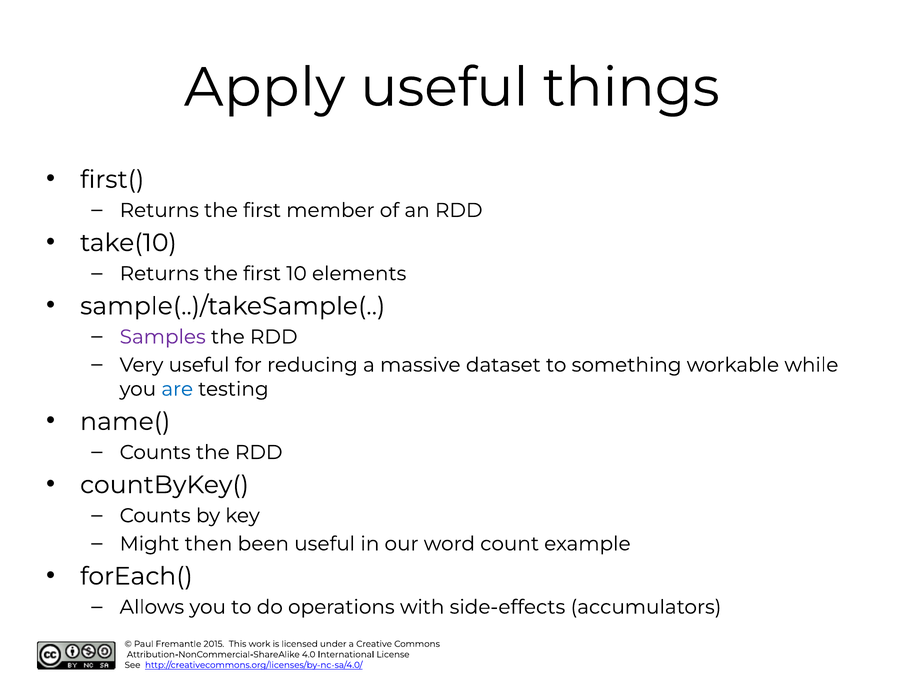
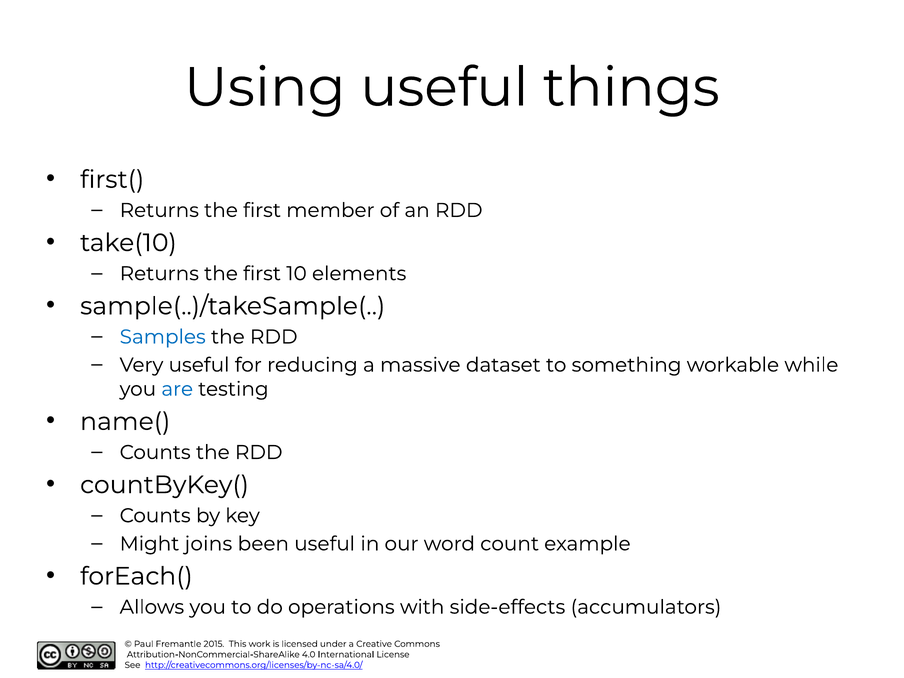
Apply: Apply -> Using (265, 88)
Samples colour: purple -> blue (163, 337)
then: then -> joins (208, 544)
